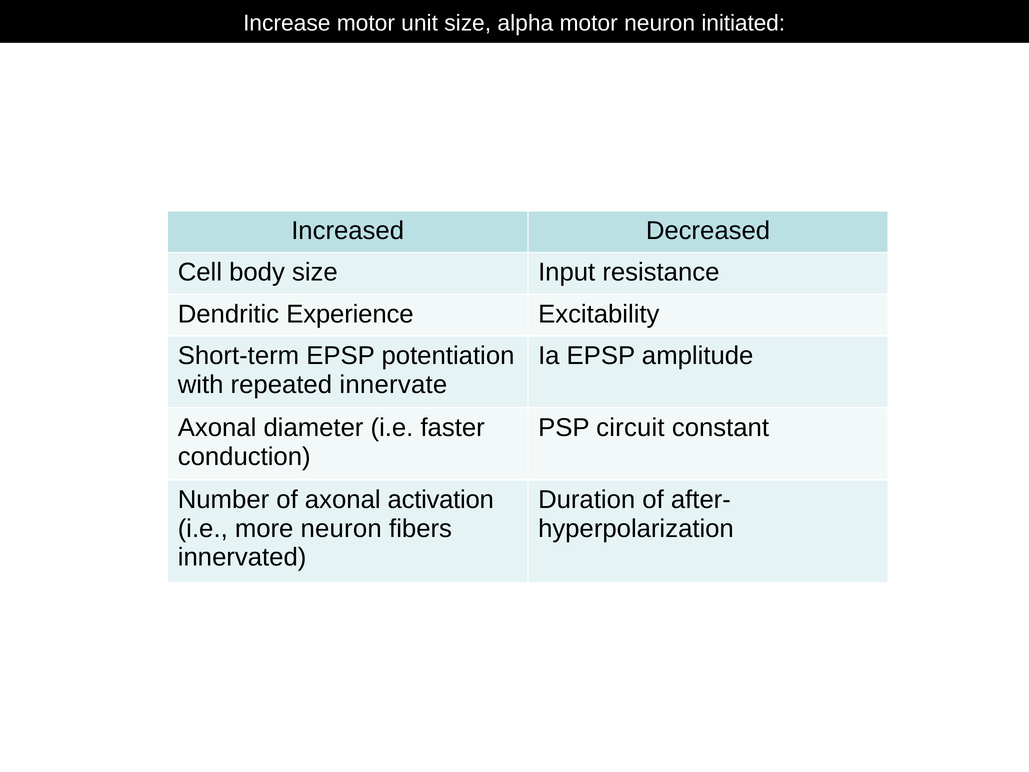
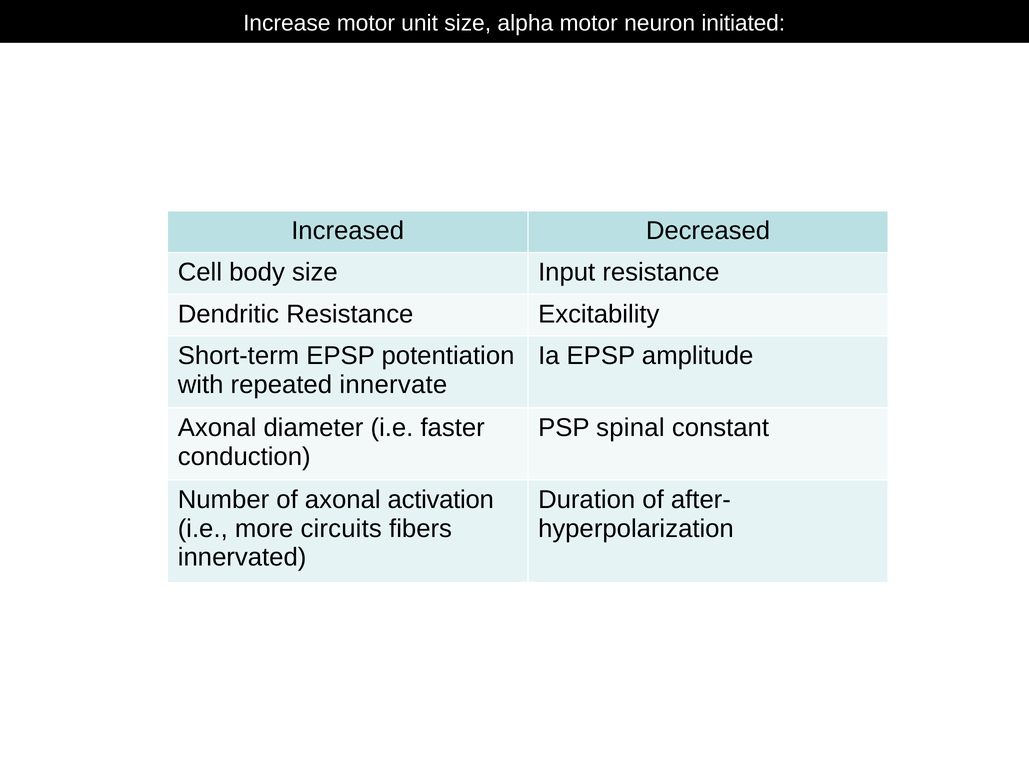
Dendritic Experience: Experience -> Resistance (350, 314)
circuit: circuit -> spinal (630, 428)
more neuron: neuron -> circuits (341, 528)
